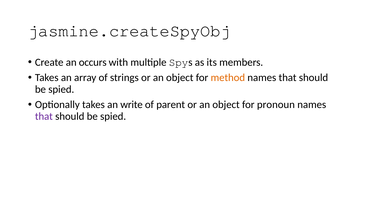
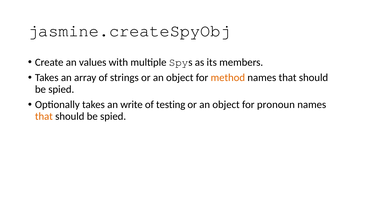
occurs: occurs -> values (93, 62)
parent: parent -> testing (171, 105)
that colour: purple -> orange (44, 116)
